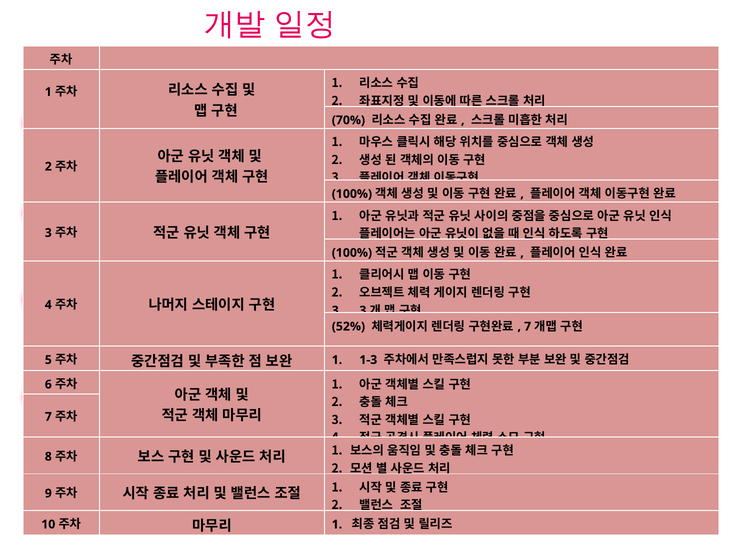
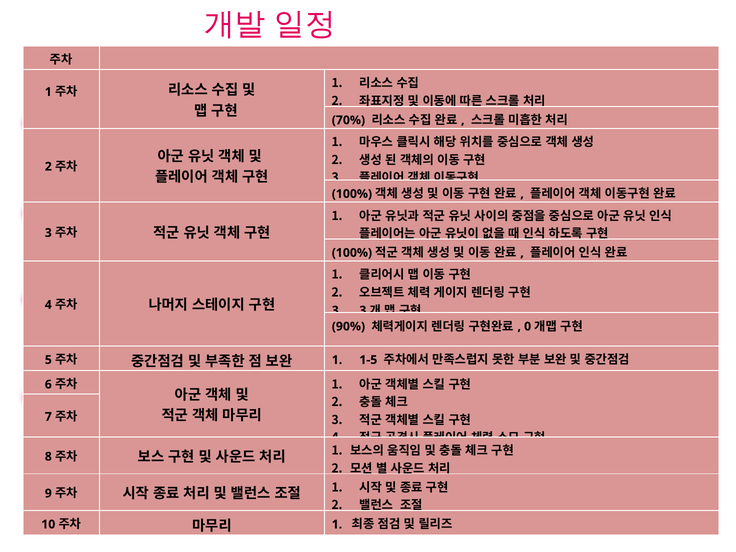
52%: 52% -> 90% (348, 326)
7: 7 -> 0 (528, 326)
1-3: 1-3 -> 1-5 (368, 360)
